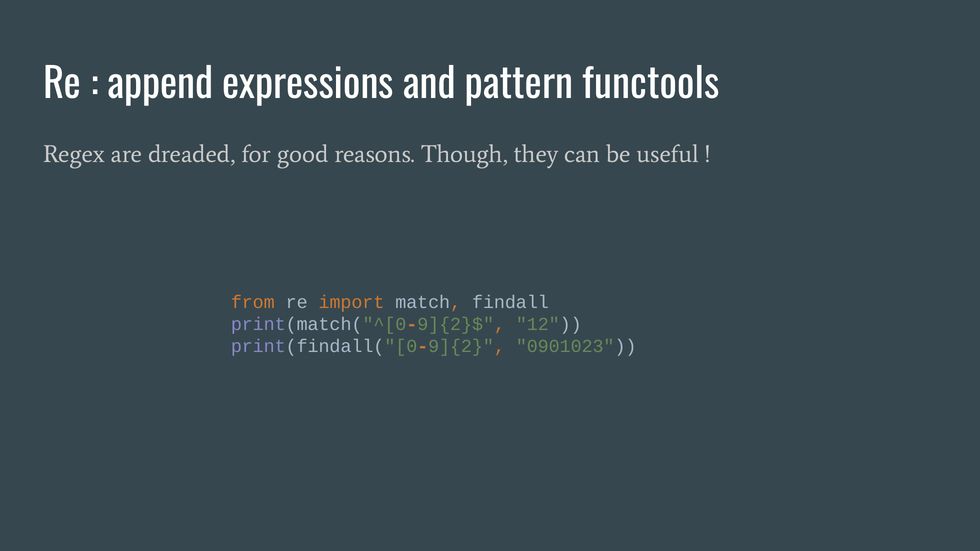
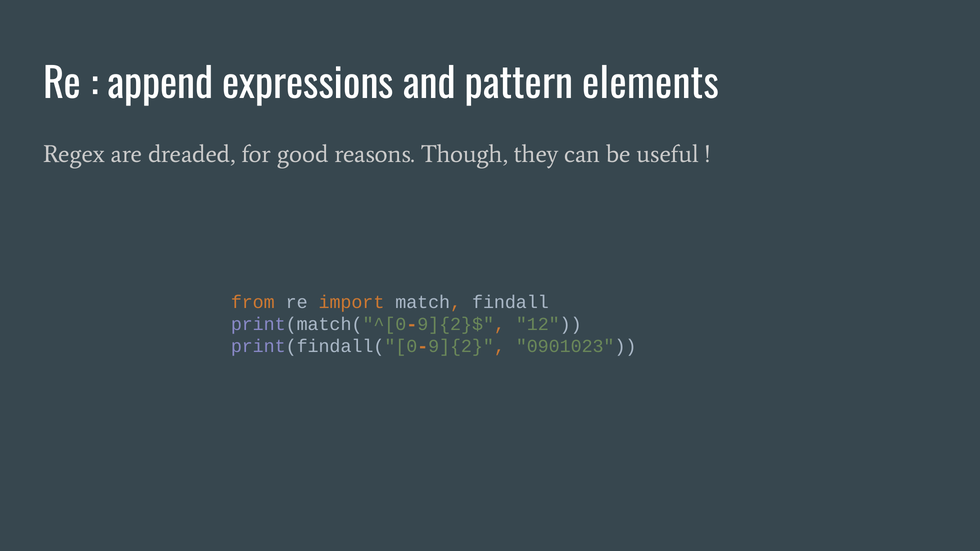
functools: functools -> elements (651, 85)
